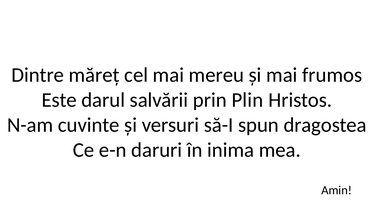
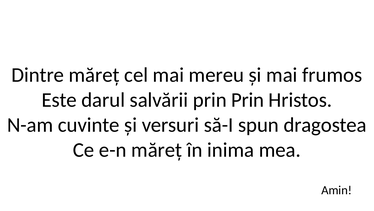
prin Plin: Plin -> Prin (248, 100)
e-n daruri: daruri -> măreț (157, 150)
